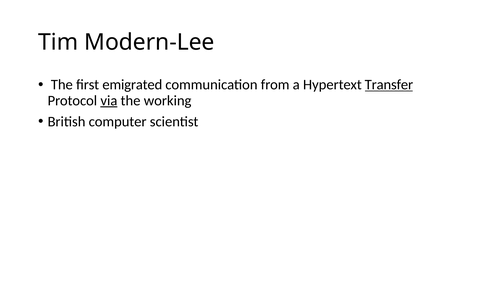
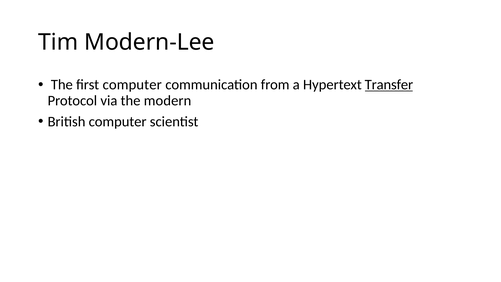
first emigrated: emigrated -> computer (132, 85)
via underline: present -> none (109, 100)
working: working -> modern (168, 100)
